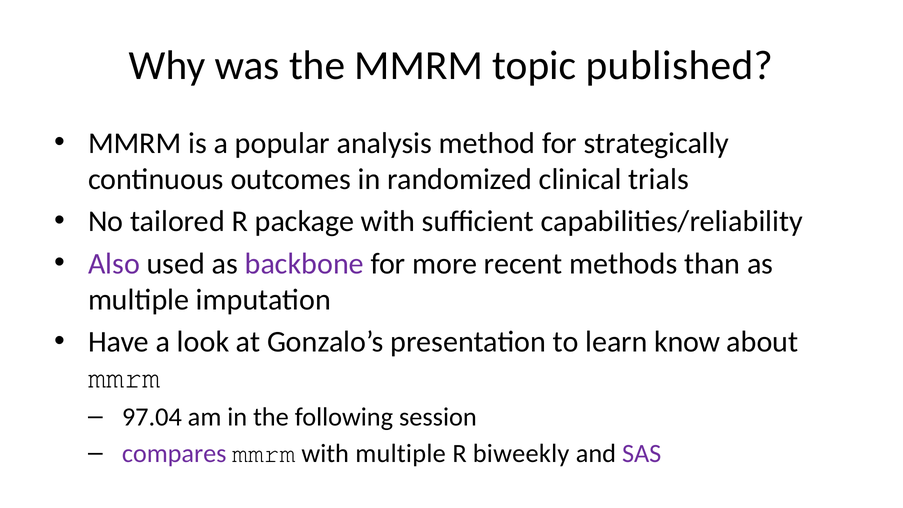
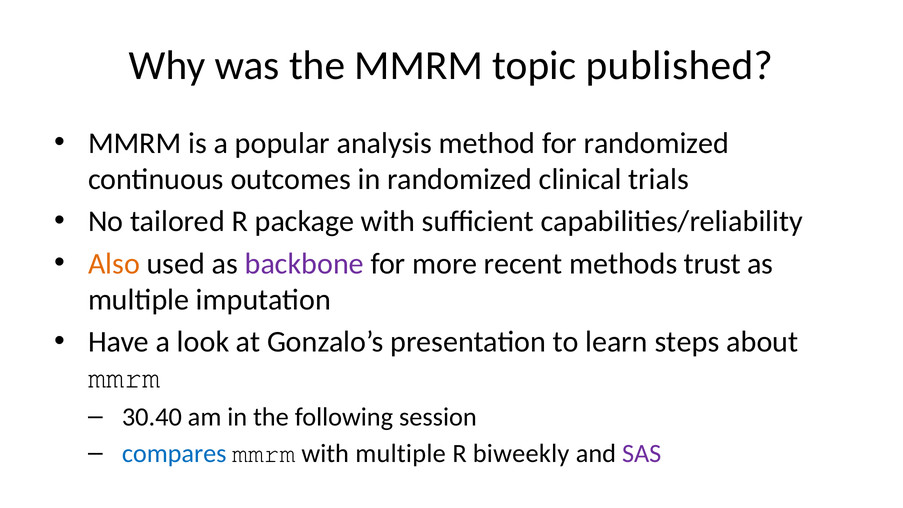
for strategically: strategically -> randomized (656, 143)
Also colour: purple -> orange (114, 264)
than: than -> trust (712, 264)
know: know -> steps (687, 342)
97.04: 97.04 -> 30.40 (152, 417)
compares colour: purple -> blue (174, 454)
